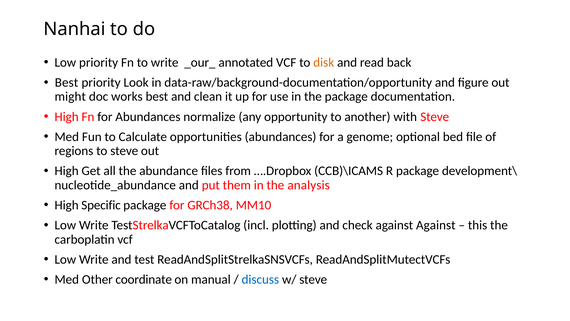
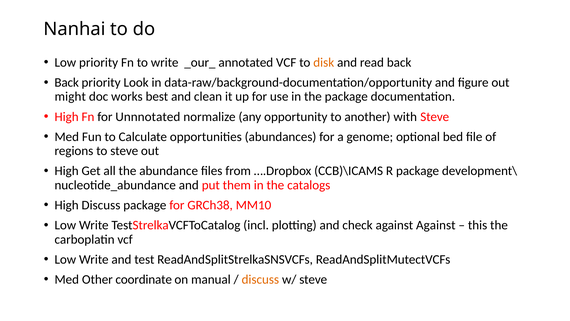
Best: Best -> Back (67, 82)
for Abundances: Abundances -> Unnnotated (148, 117)
analysis: analysis -> catalogs (309, 185)
High Specific: Specific -> Discuss (101, 205)
discuss colour: blue -> orange (260, 279)
